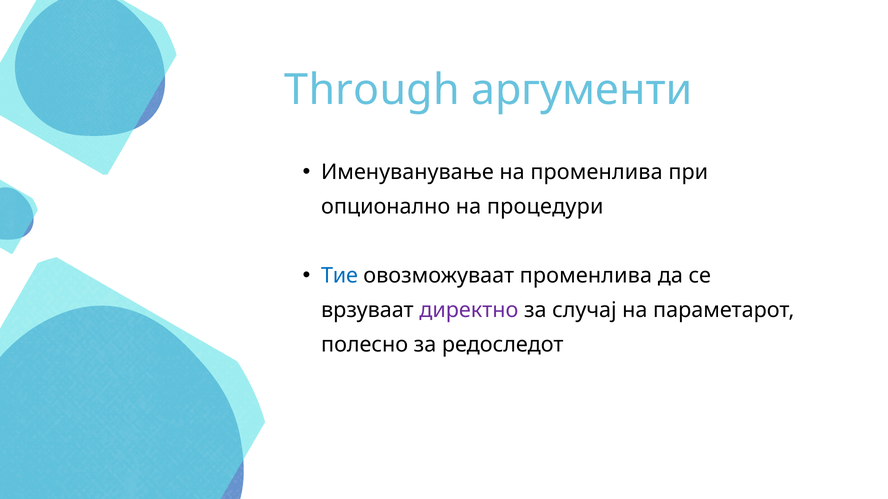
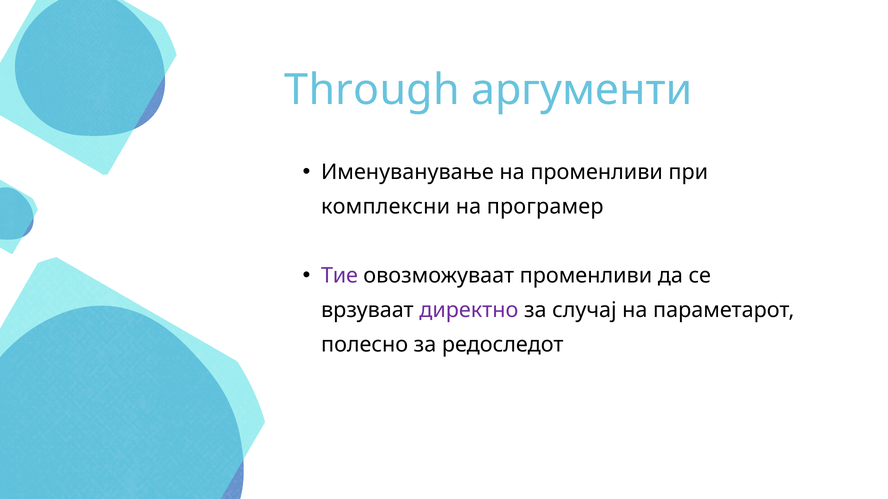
на променлива: променлива -> променливи (597, 173)
опционално: опционално -> комплексни (386, 207)
процедури: процедури -> програмер (545, 207)
Тие colour: blue -> purple (339, 276)
овозможуваат променлива: променлива -> променливи (586, 276)
